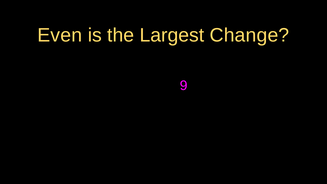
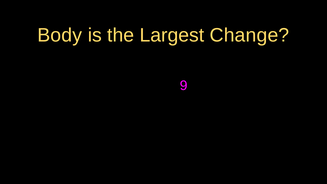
Even: Even -> Body (60, 35)
